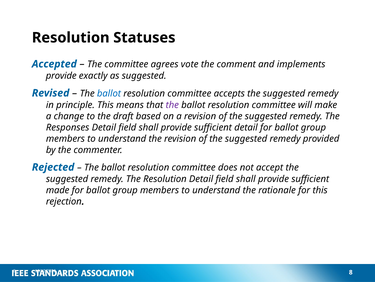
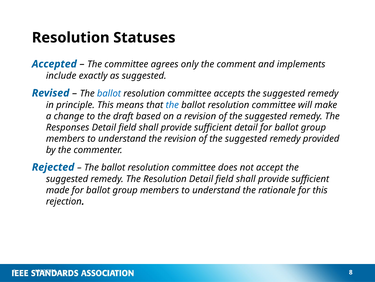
vote: vote -> only (190, 64)
provide: provide -> include (61, 76)
the colour: purple -> blue (172, 105)
